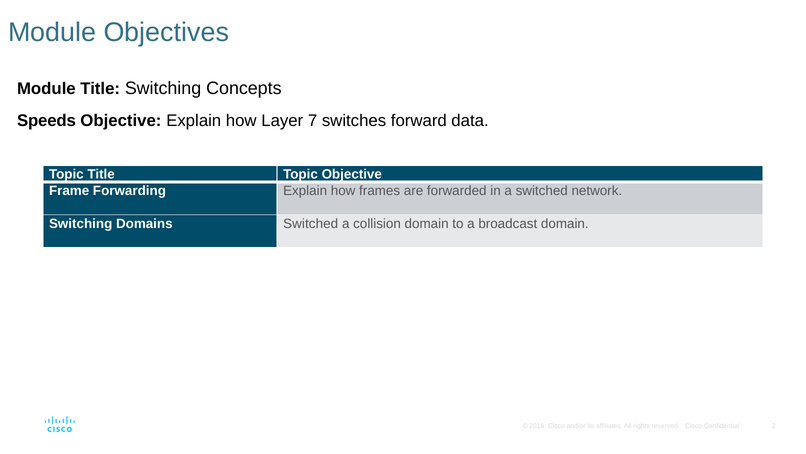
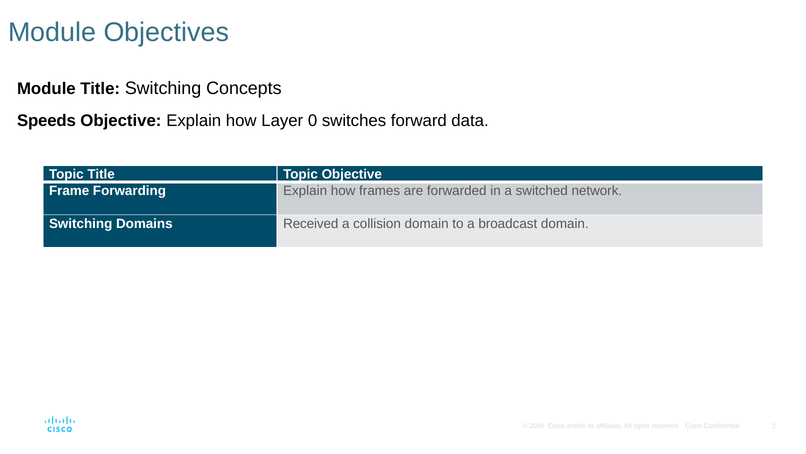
7: 7 -> 0 (313, 121)
Domains Switched: Switched -> Received (311, 223)
